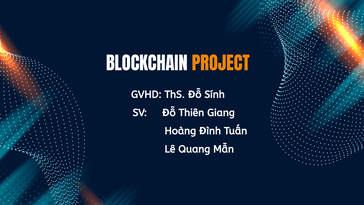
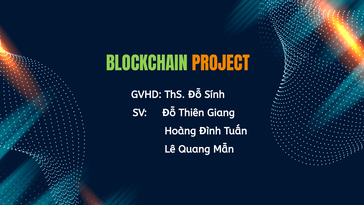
BLOCKCHAIN colour: white -> light green (147, 64)
